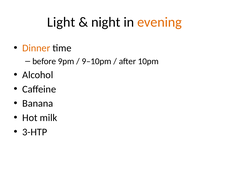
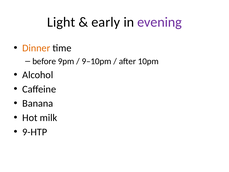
night: night -> early (106, 22)
evening colour: orange -> purple (159, 22)
3-HTP: 3-HTP -> 9-HTP (35, 132)
